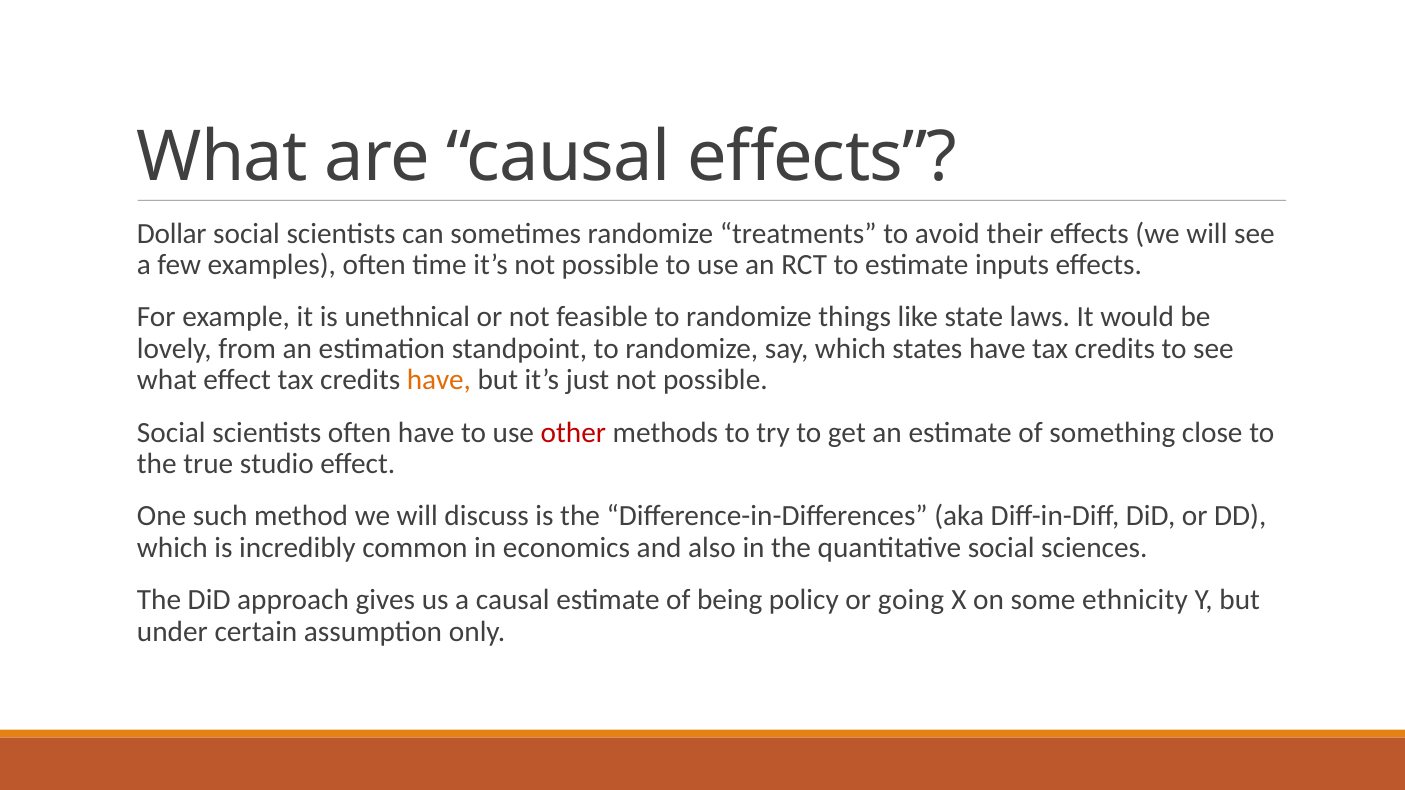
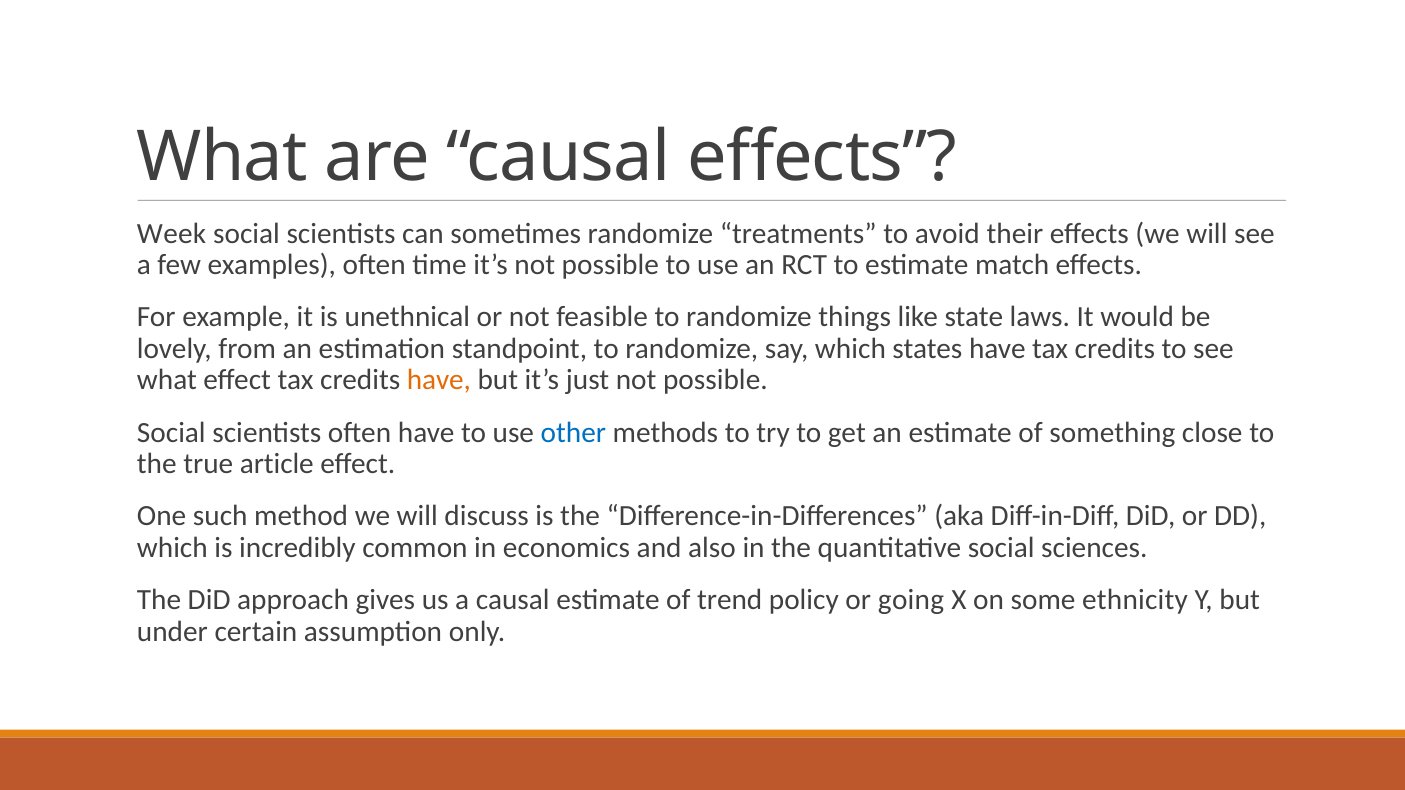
Dollar: Dollar -> Week (172, 234)
inputs: inputs -> match (1012, 265)
other colour: red -> blue (573, 433)
studio: studio -> article (277, 464)
being: being -> trend (730, 600)
